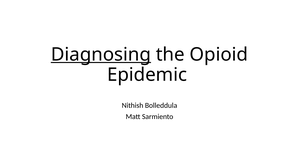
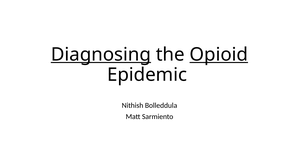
Opioid underline: none -> present (219, 55)
